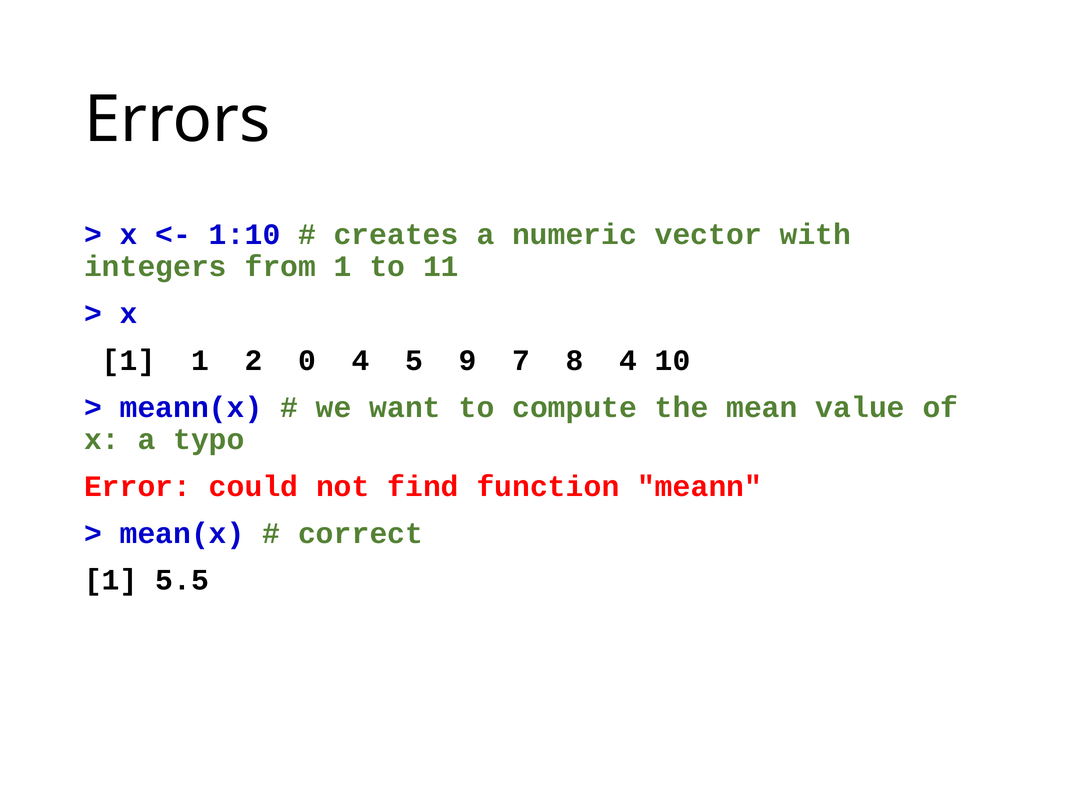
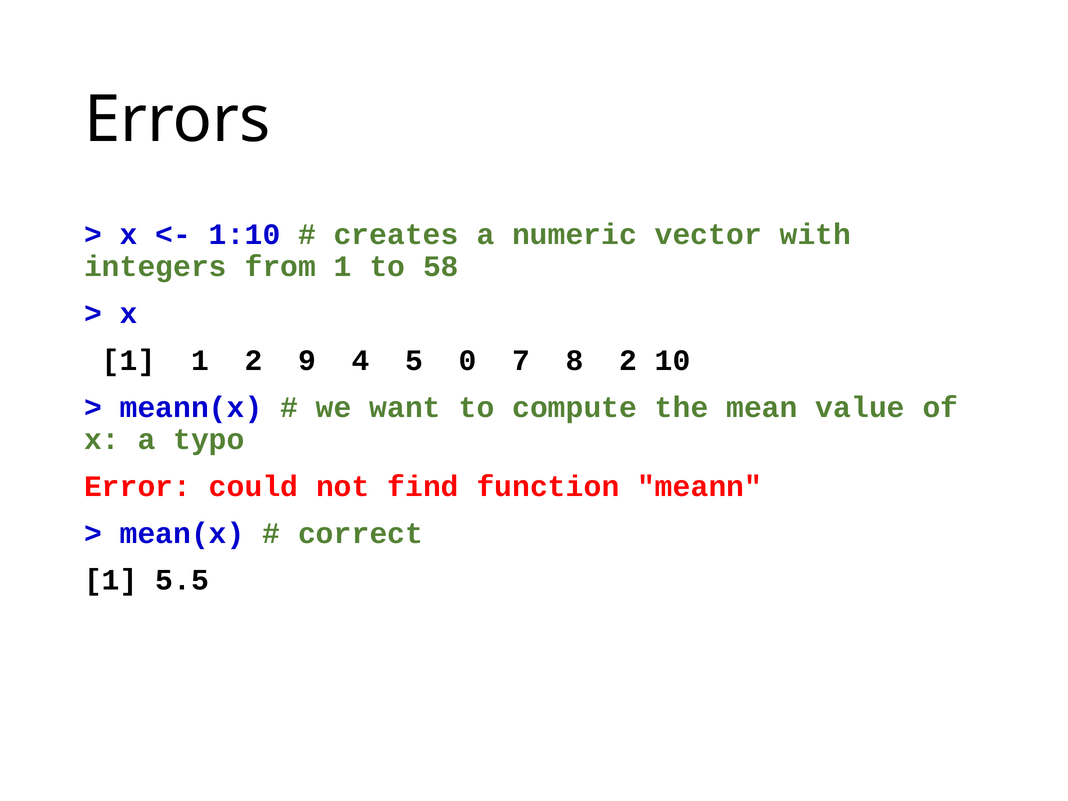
11: 11 -> 58 (441, 267)
0: 0 -> 9 (307, 360)
9: 9 -> 0 (468, 360)
8 4: 4 -> 2 (628, 360)
